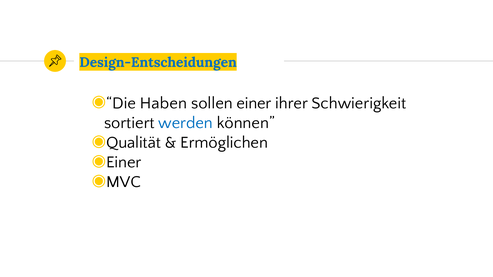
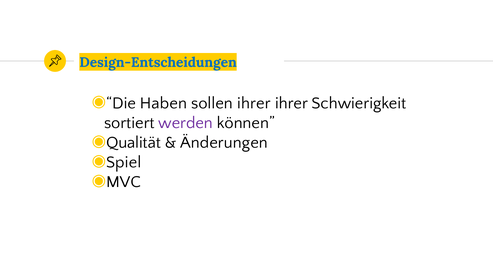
sollen einer: einer -> ihrer (254, 103)
werden colour: blue -> purple (186, 123)
Ermöglichen: Ermöglichen -> Änderungen (224, 143)
Einer: Einer -> Spiel (124, 162)
